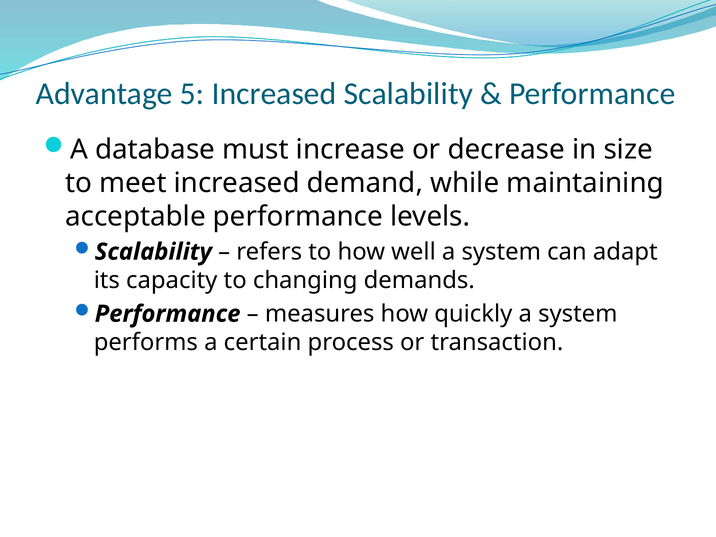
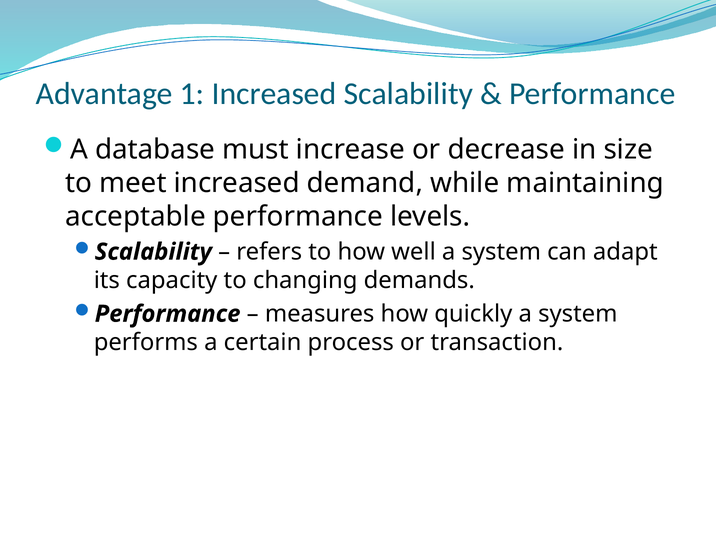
5: 5 -> 1 (192, 94)
